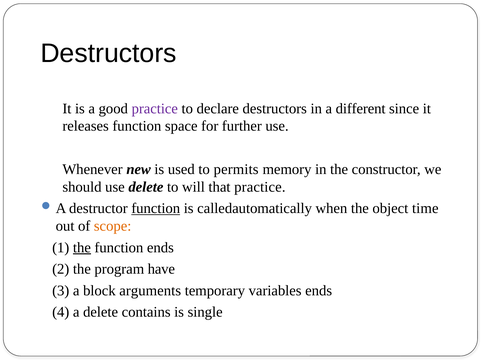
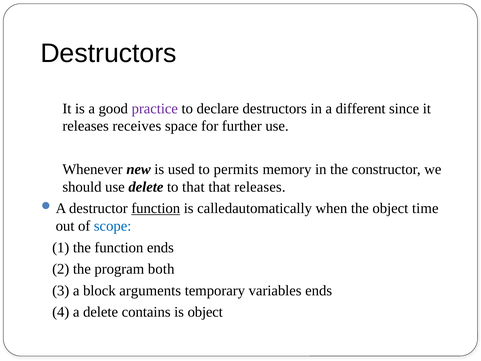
releases function: function -> receives (137, 126)
to will: will -> that (193, 187)
that practice: practice -> releases (260, 187)
scope colour: orange -> blue (113, 226)
the underline: present -> none (82, 247)
have: have -> both (161, 269)
is single: single -> object (205, 312)
